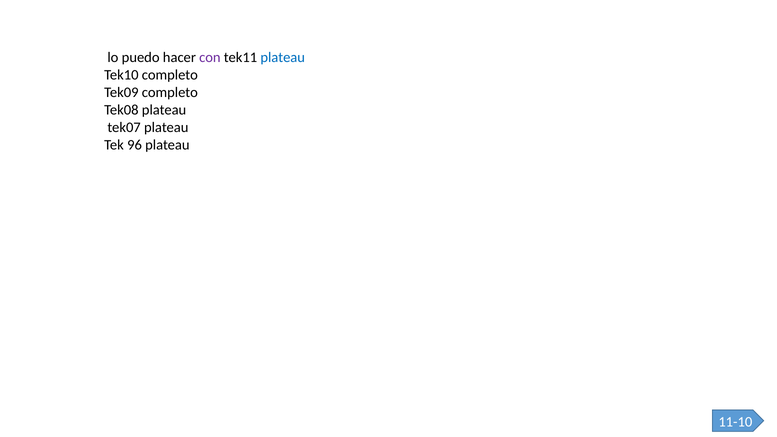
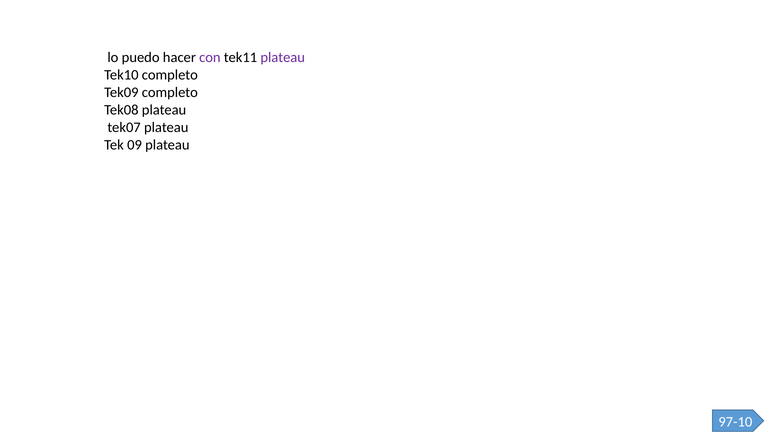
plateau colour: blue -> purple (283, 58)
96: 96 -> 09 (135, 145)
11-10: 11-10 -> 97-10 (735, 422)
